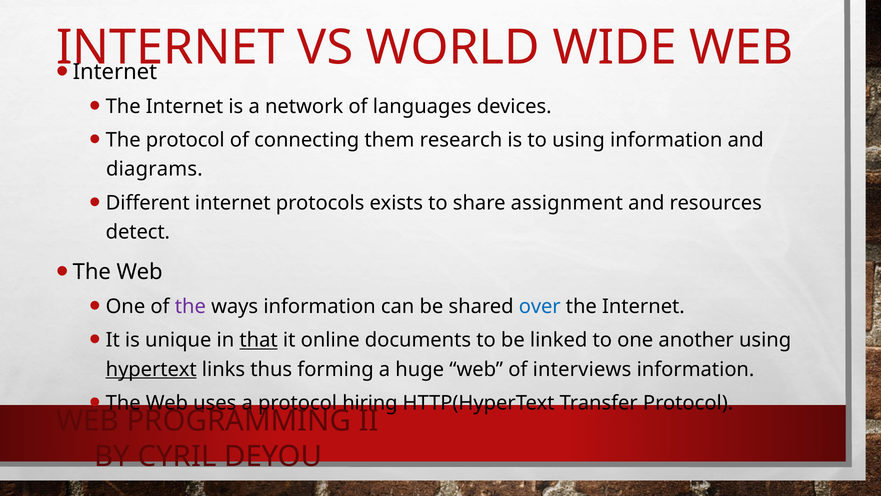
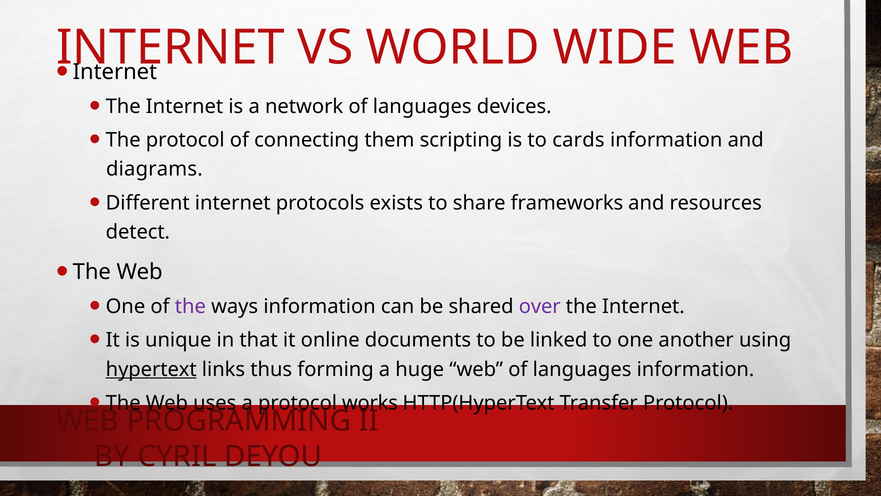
research: research -> scripting (461, 140)
to using: using -> cards (578, 140)
assignment: assignment -> frameworks (567, 203)
over colour: blue -> purple (540, 306)
that underline: present -> none (259, 340)
web of interviews: interviews -> languages (582, 369)
hiring: hiring -> works (370, 403)
